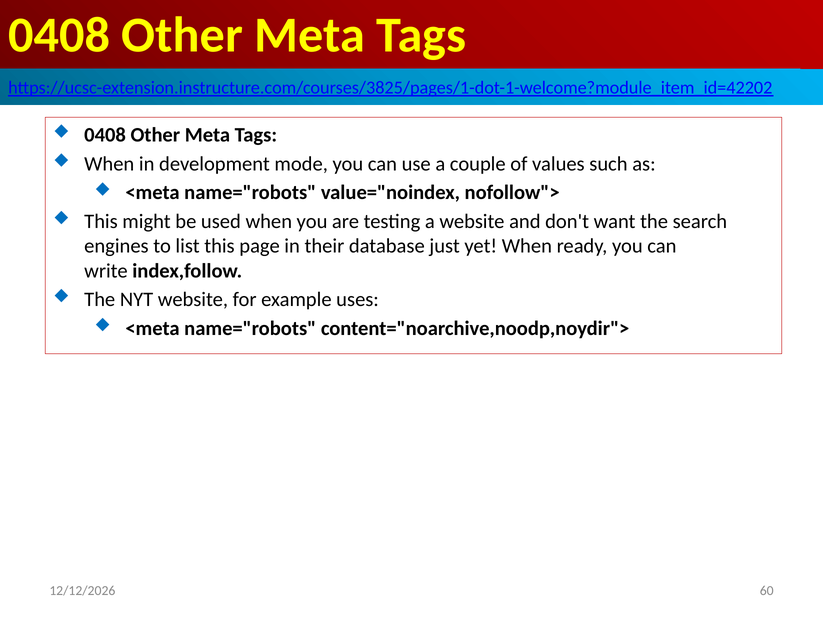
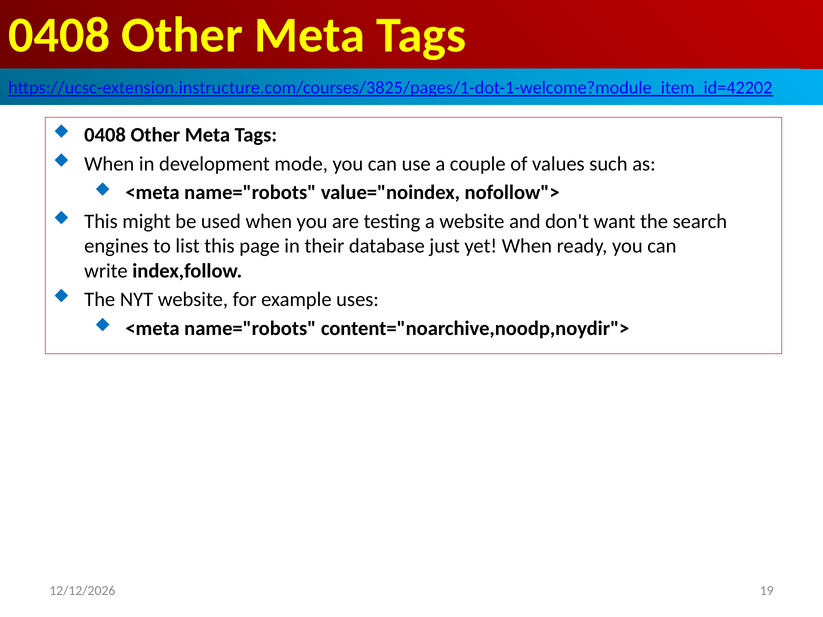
60: 60 -> 19 (767, 591)
